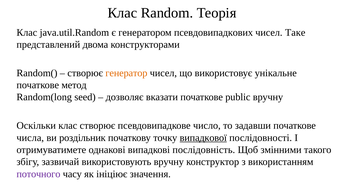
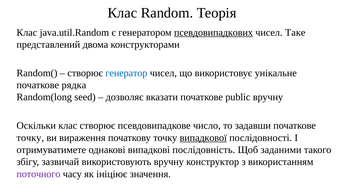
псевдовипадкових underline: none -> present (213, 33)
генератор colour: orange -> blue (126, 73)
метод: метод -> рядка (74, 85)
числа: числа -> точку (30, 138)
роздільник: роздільник -> вираження (82, 138)
змінними: змінними -> заданими (281, 150)
